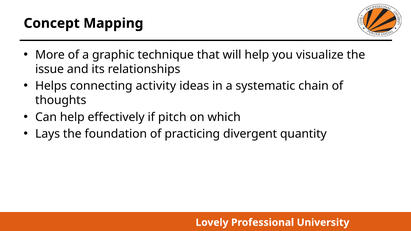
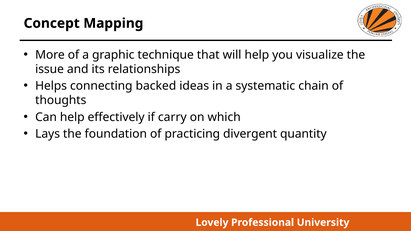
activity: activity -> backed (156, 86)
pitch: pitch -> carry (172, 117)
